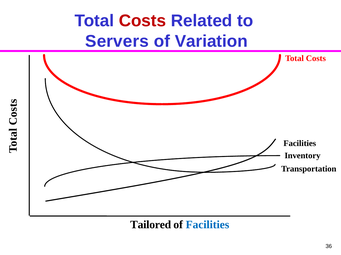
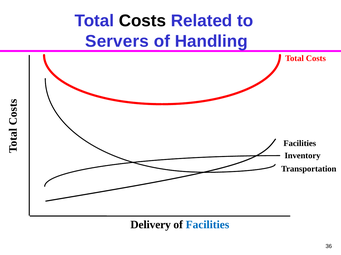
Costs colour: red -> black (142, 21)
Variation: Variation -> Handling (211, 41)
Tailored: Tailored -> Delivery (151, 225)
